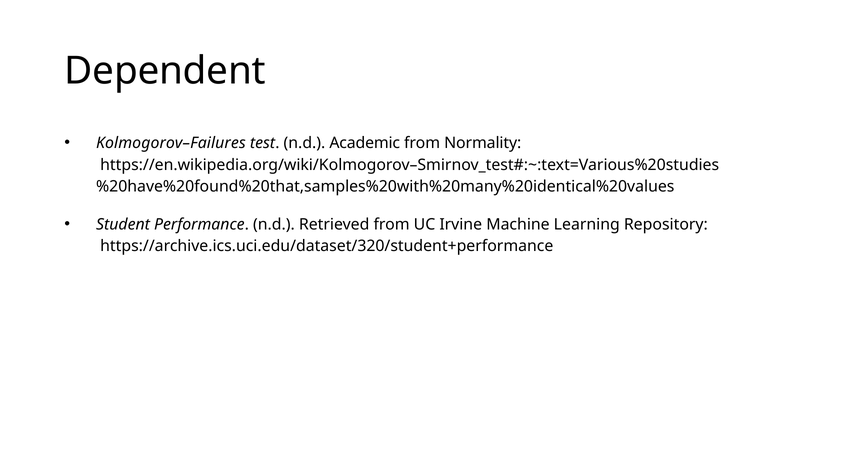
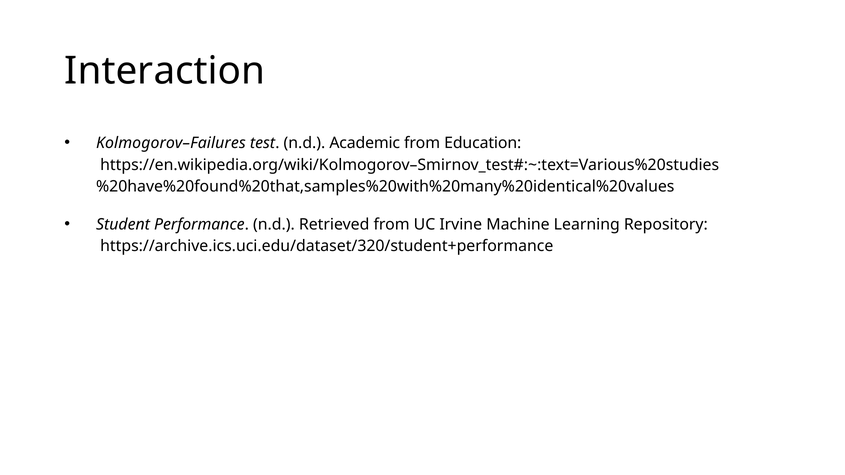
Dependent: Dependent -> Interaction (165, 71)
Normality: Normality -> Education (483, 143)
